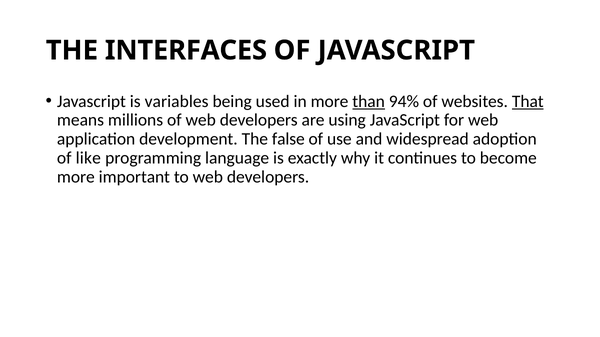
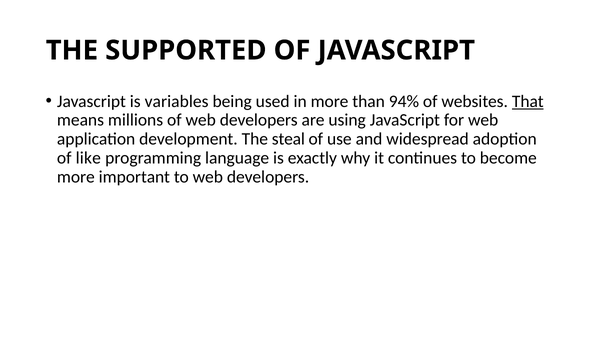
INTERFACES: INTERFACES -> SUPPORTED (186, 50)
than underline: present -> none (369, 101)
false: false -> steal (288, 139)
